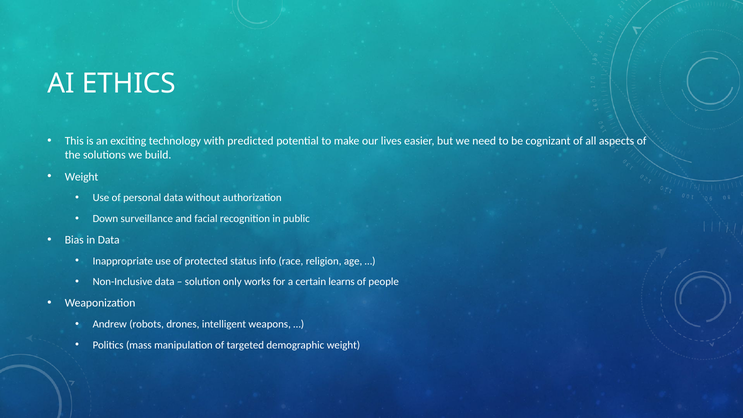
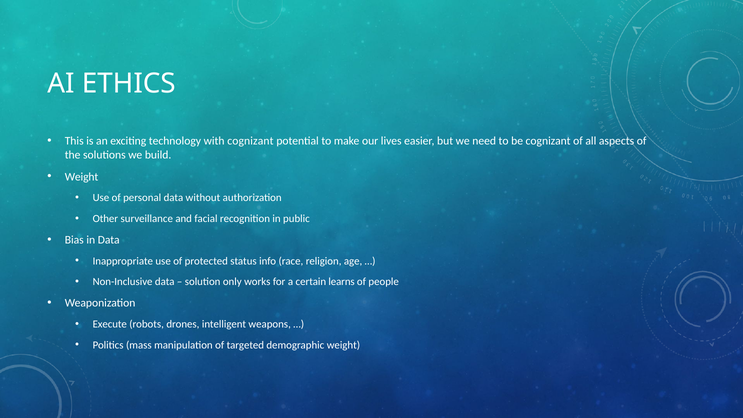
with predicted: predicted -> cognizant (250, 141)
Down: Down -> Other (105, 219)
Andrew: Andrew -> Execute (110, 324)
